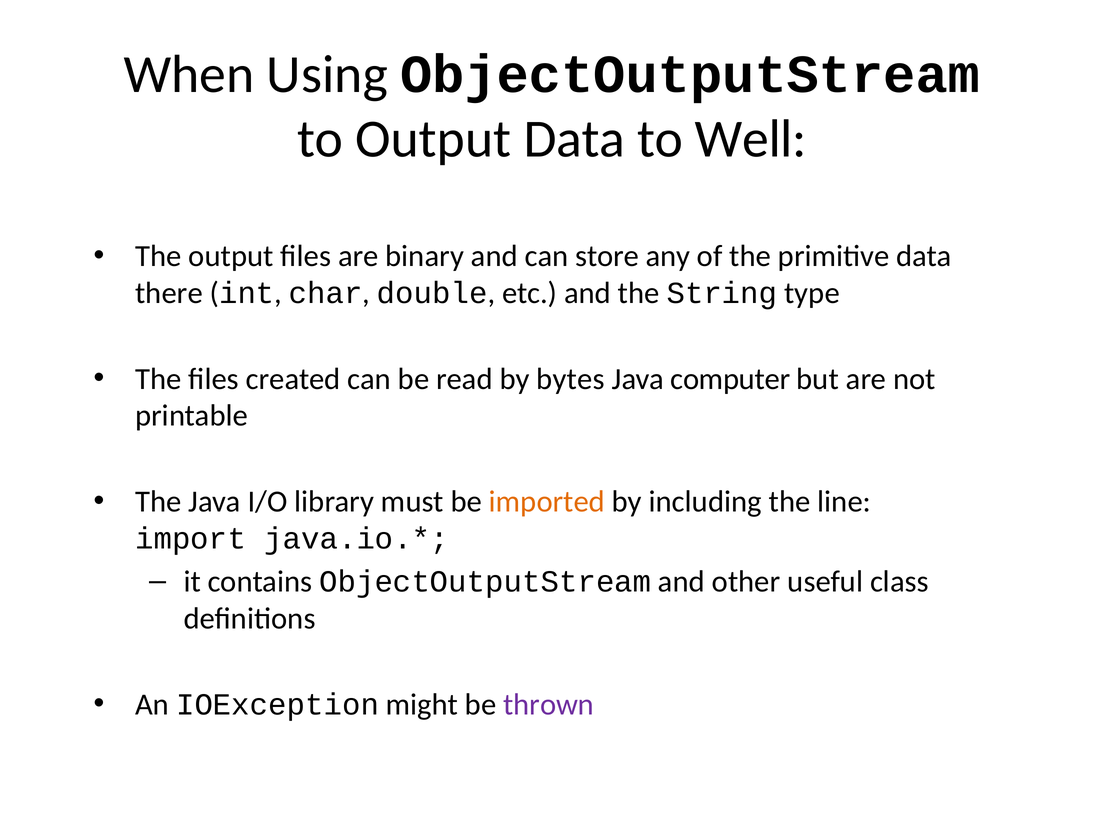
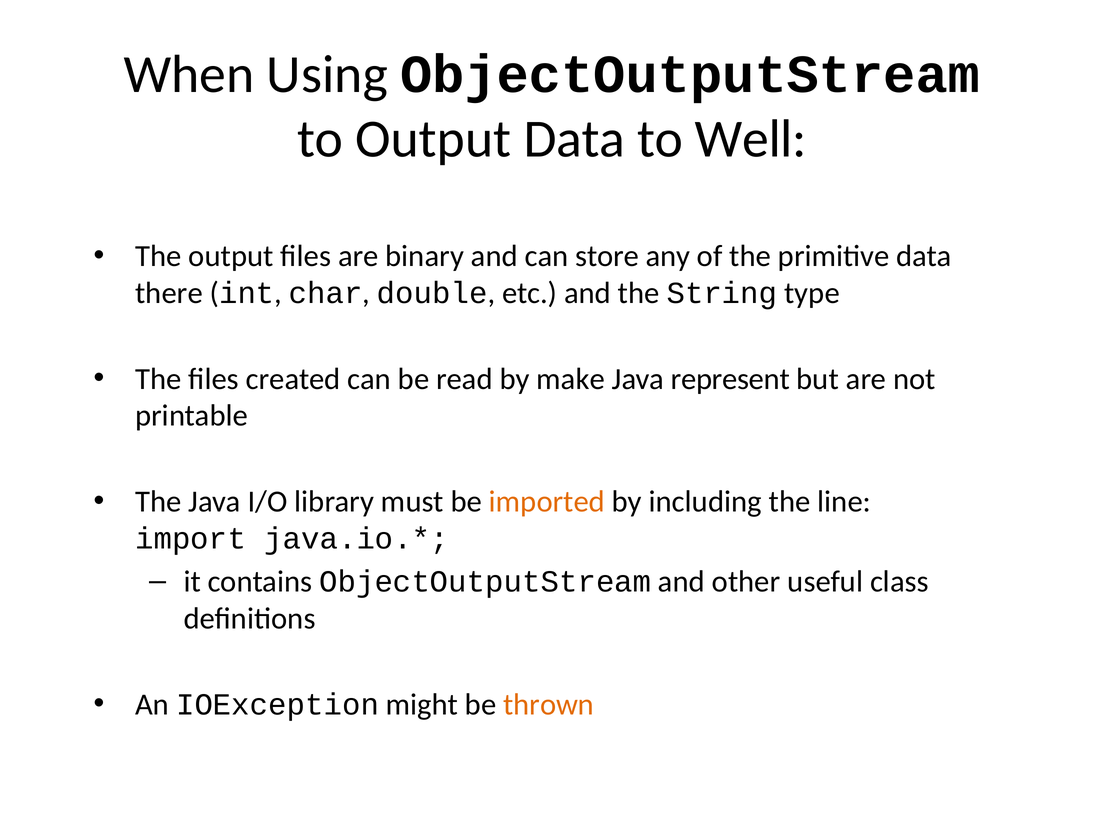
bytes: bytes -> make (571, 379)
computer: computer -> represent (730, 379)
thrown colour: purple -> orange (549, 704)
